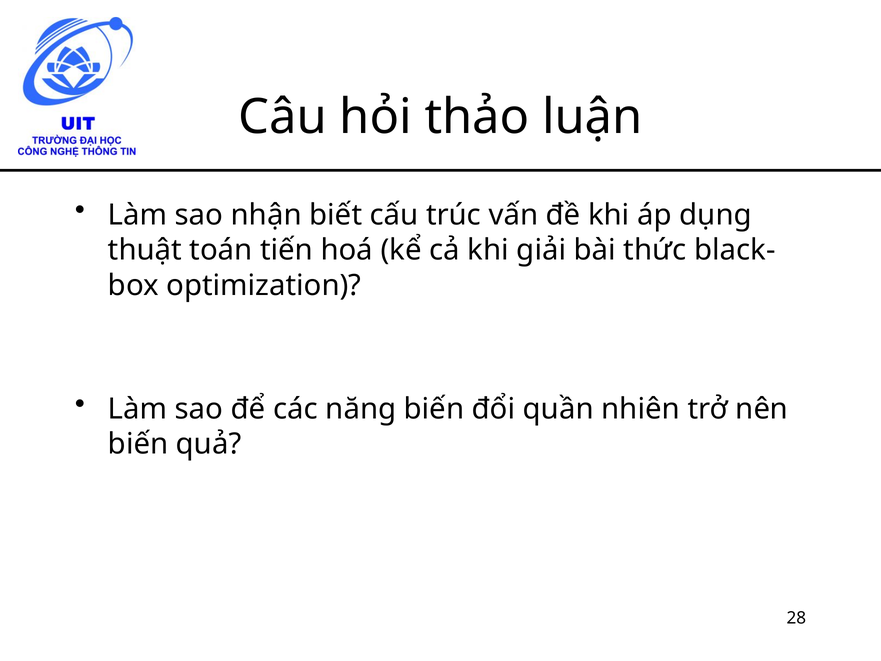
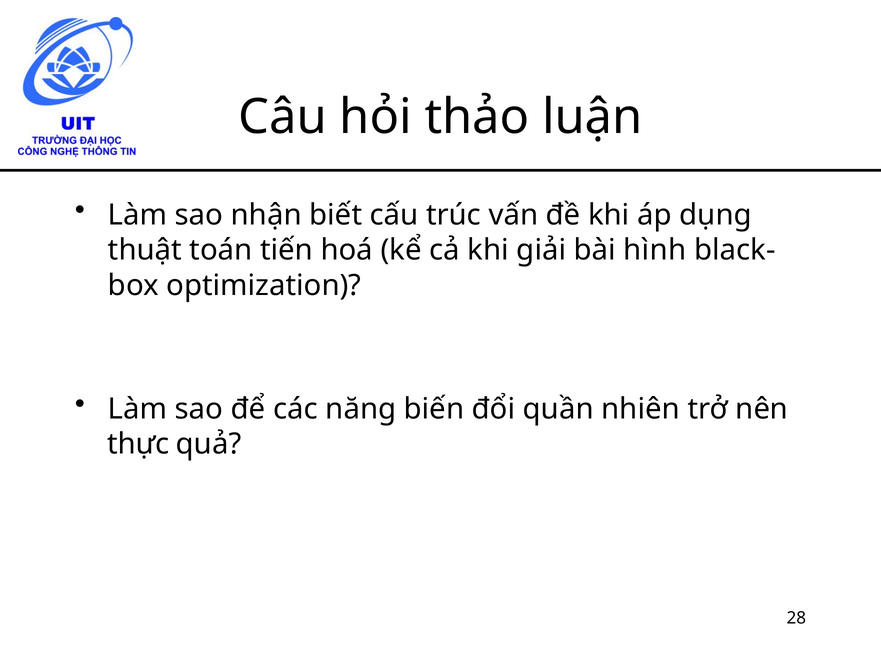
thức: thức -> hình (655, 250)
biến: biến -> thực (138, 444)
